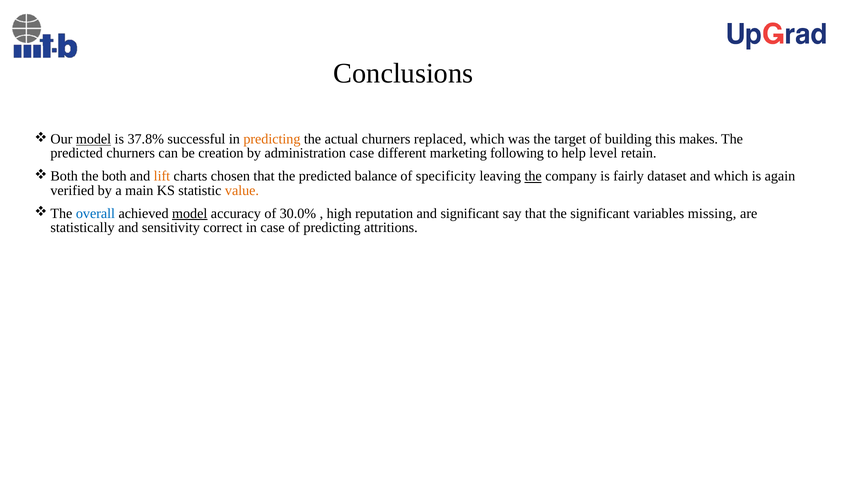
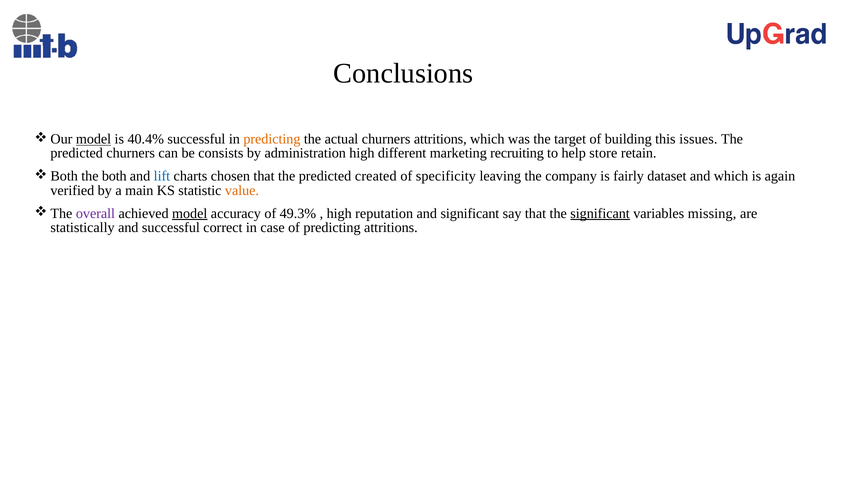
37.8%: 37.8% -> 40.4% (146, 139)
churners replaced: replaced -> attritions (440, 139)
makes: makes -> issues (698, 139)
creation: creation -> consists (221, 153)
administration case: case -> high (362, 153)
following: following -> recruiting (517, 153)
level: level -> store (603, 153)
lift colour: orange -> blue (162, 176)
balance: balance -> created (376, 176)
the underline: present -> none (533, 176)
overall colour: blue -> purple (95, 213)
30.0%: 30.0% -> 49.3% (298, 213)
significant underline: none -> present (600, 213)
and sensitivity: sensitivity -> successful (171, 227)
